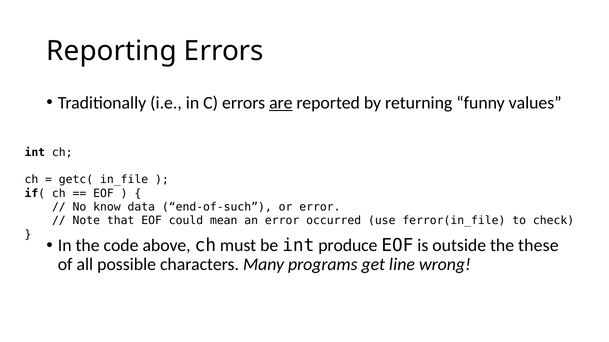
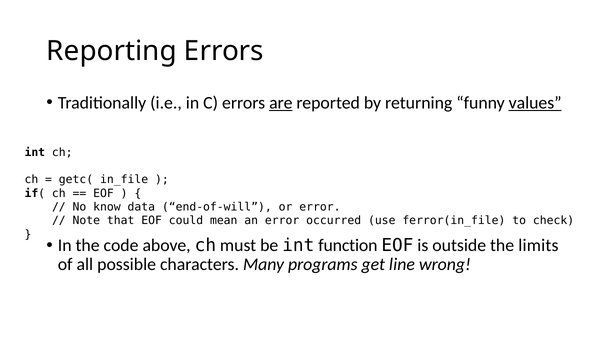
values underline: none -> present (535, 103)
end-of-such: end-of-such -> end-of-will (217, 207)
produce: produce -> function (348, 246)
these: these -> limits (538, 246)
